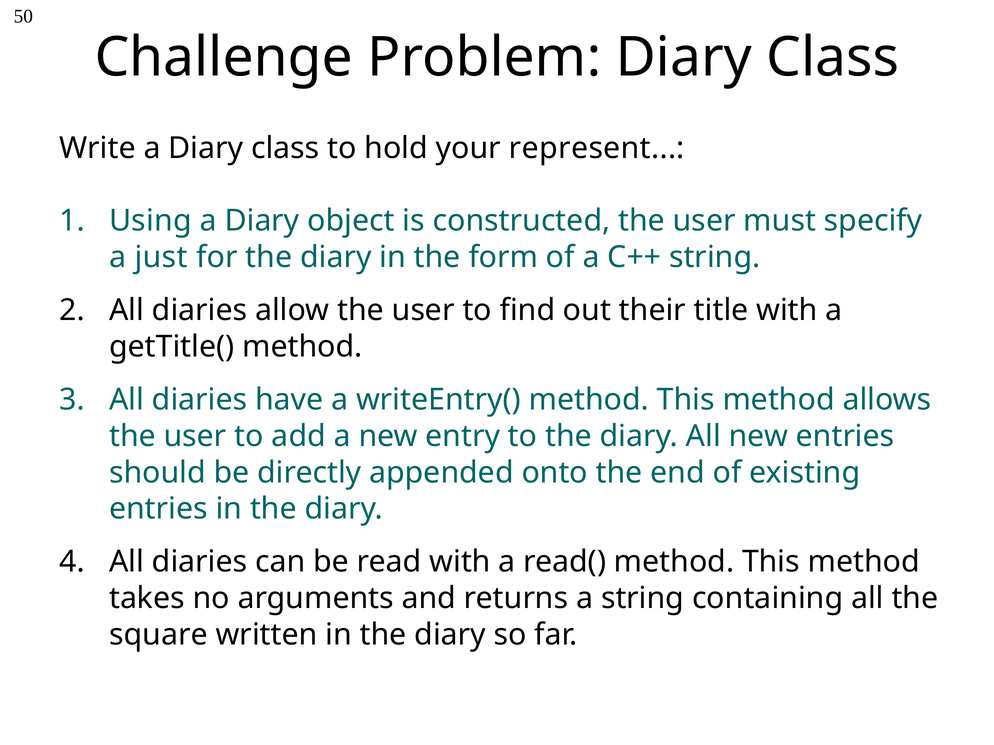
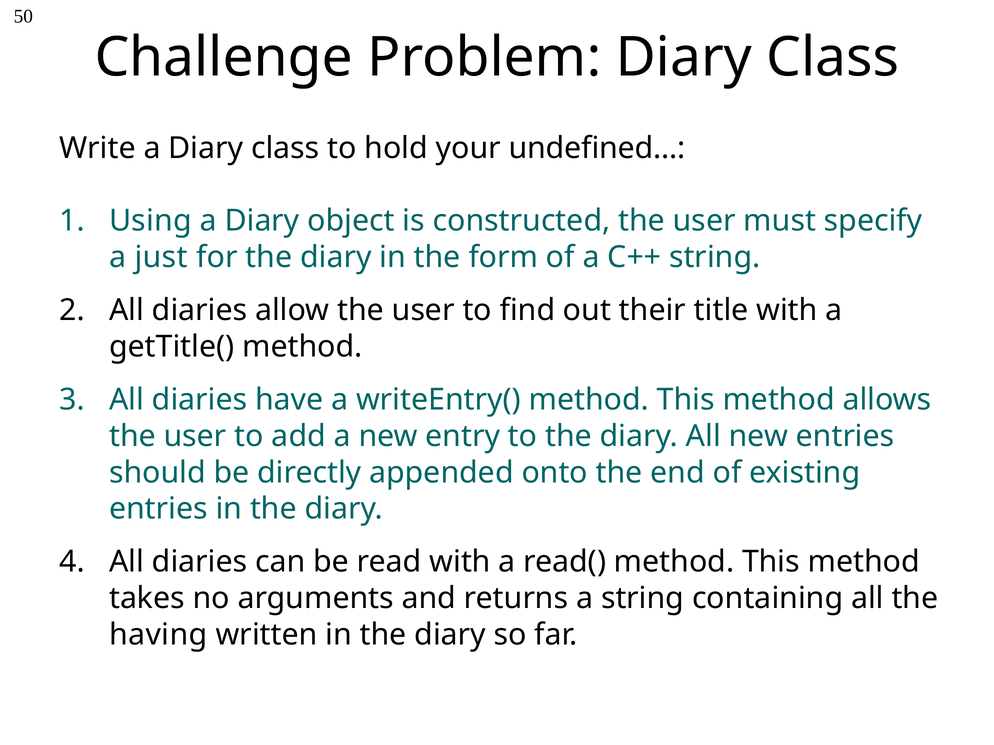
represent: represent -> undefined (597, 148)
square: square -> having (158, 635)
